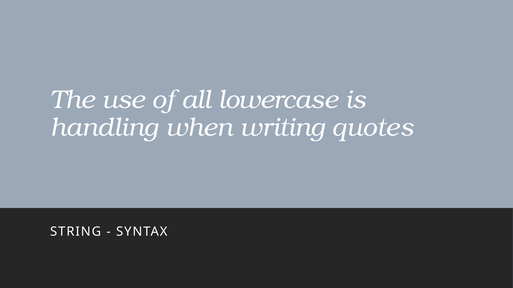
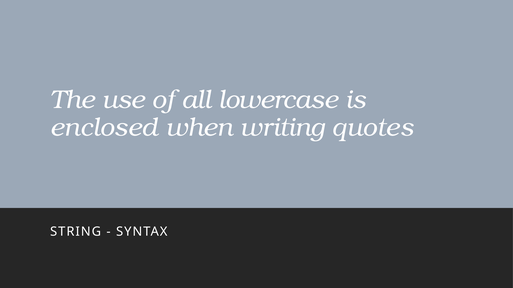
handling: handling -> enclosed (104, 128)
